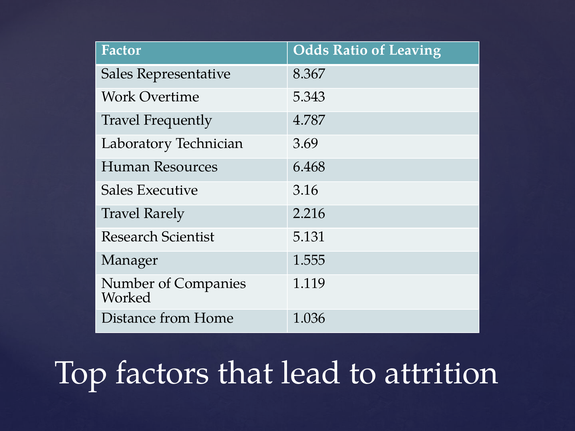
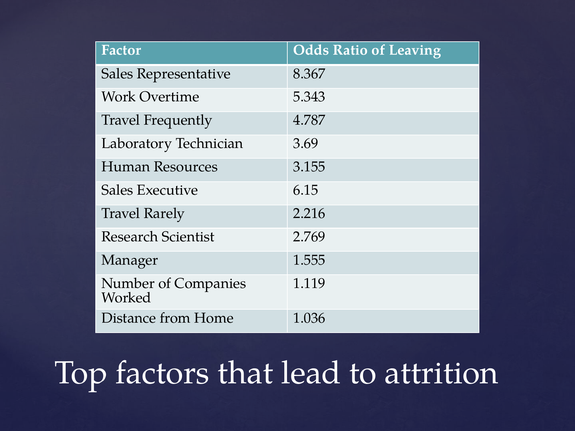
6.468: 6.468 -> 3.155 (309, 167)
3.16: 3.16 -> 6.15 (306, 190)
5.131: 5.131 -> 2.769 (309, 237)
